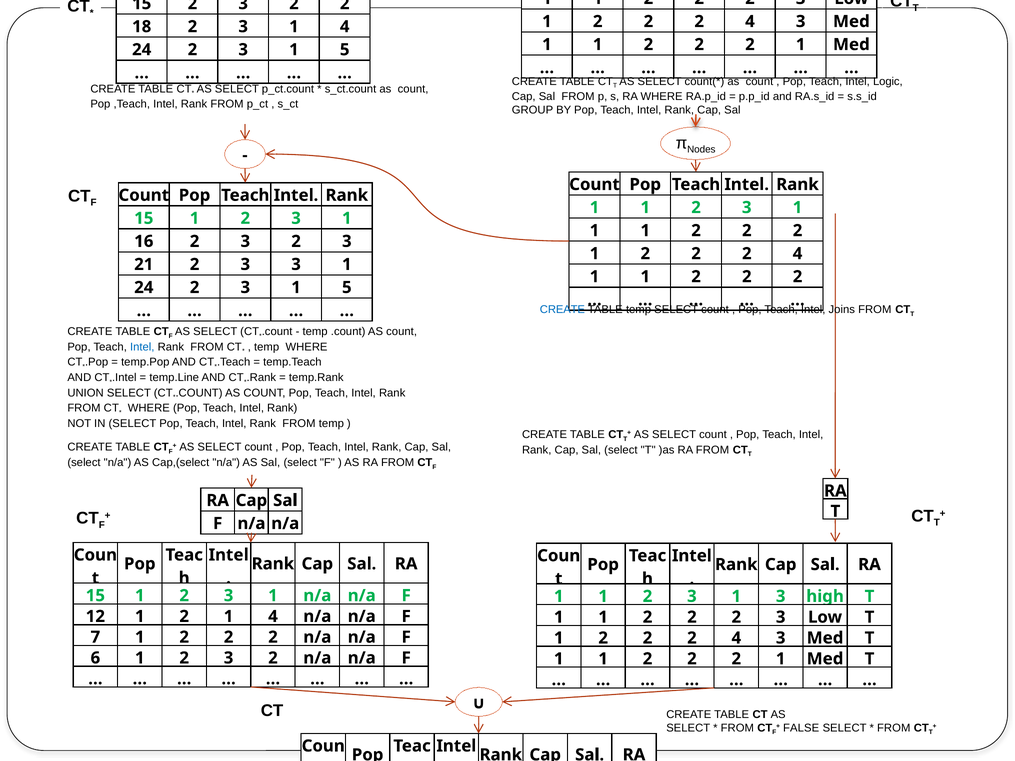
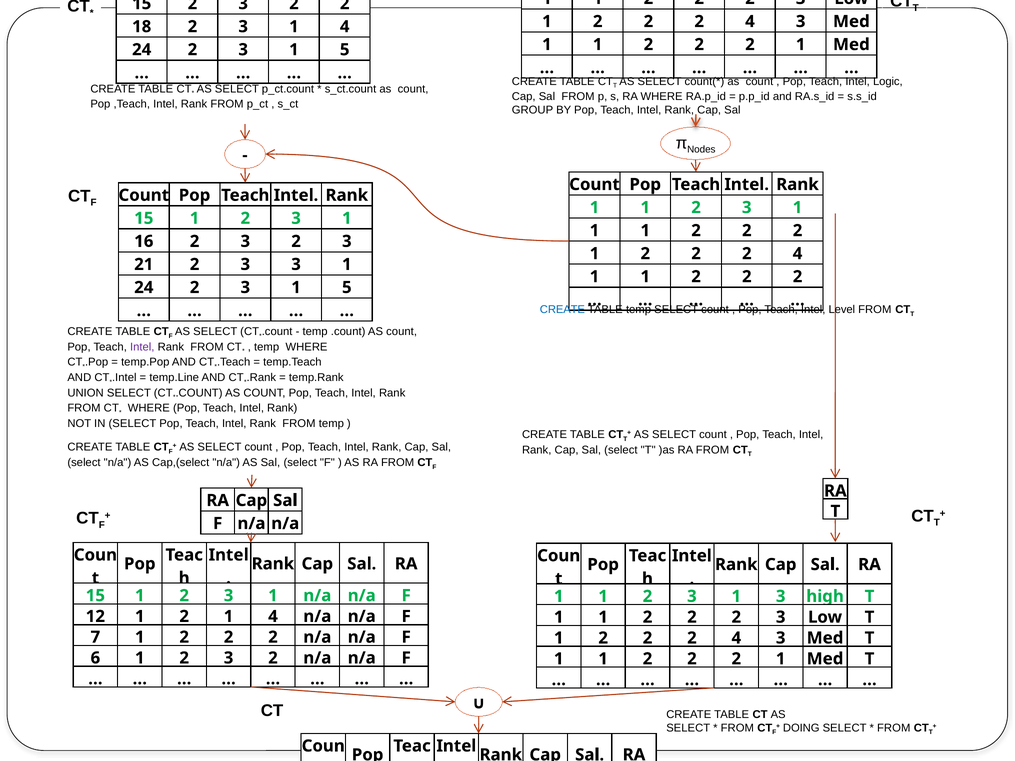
Joins: Joins -> Level (842, 310)
Intel colour: blue -> purple (142, 347)
FALSE: FALSE -> DOING (801, 728)
